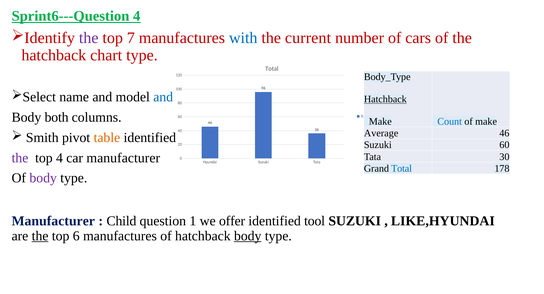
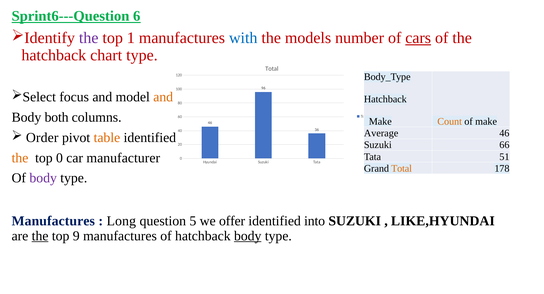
Sprint6---Question 4: 4 -> 6 (137, 16)
7: 7 -> 1 (131, 38)
current: current -> models (308, 38)
cars underline: none -> present (418, 38)
name: name -> focus (74, 97)
and colour: blue -> orange (163, 97)
Hatchback underline: present -> none (385, 99)
Count colour: blue -> orange (450, 121)
Smith: Smith -> Order (42, 138)
Suzuki 60: 60 -> 66 (504, 145)
the colour: purple -> orange (20, 158)
top 4: 4 -> 0 (60, 158)
30: 30 -> 51 (504, 157)
Total colour: blue -> orange (402, 168)
Manufacturer: Manufacturer -> Manufactures (53, 221)
Child: Child -> Long (121, 221)
1: 1 -> 5 (193, 221)
tool: tool -> into (315, 221)
6: 6 -> 9 (76, 236)
